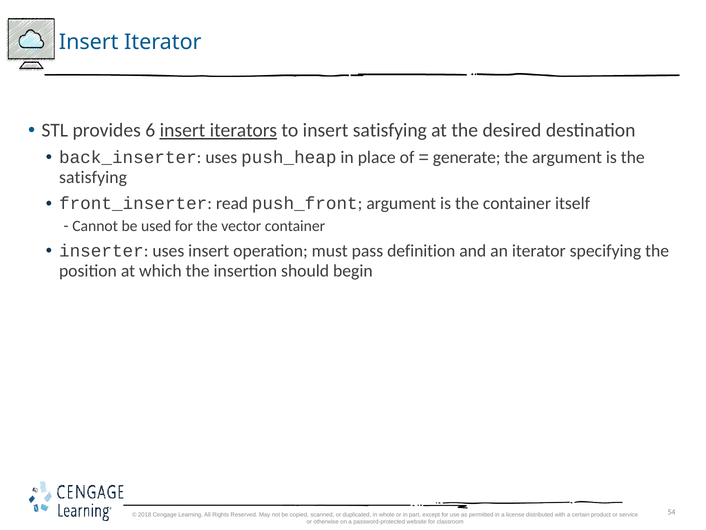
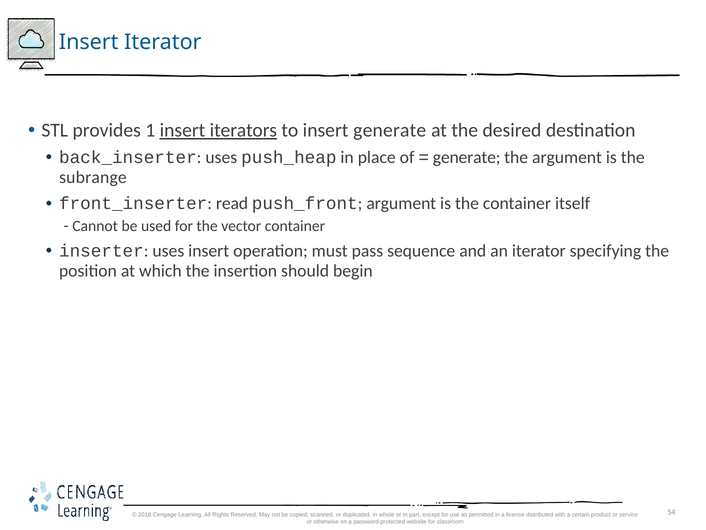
6: 6 -> 1 (150, 130)
insert satisfying: satisfying -> generate (390, 130)
satisfying: satisfying -> subrange (93, 177)
definition: definition -> sequence (421, 251)
